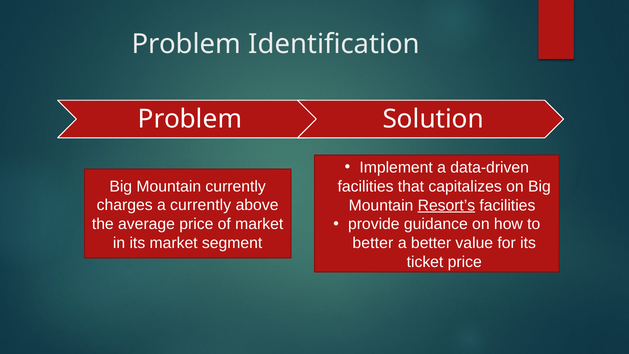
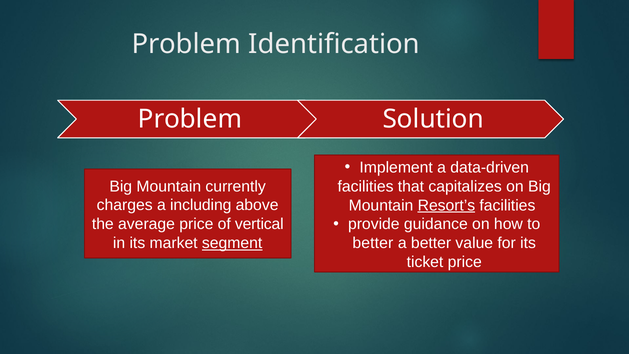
a currently: currently -> including (201, 205)
of market: market -> vertical (259, 224)
segment underline: none -> present (232, 243)
